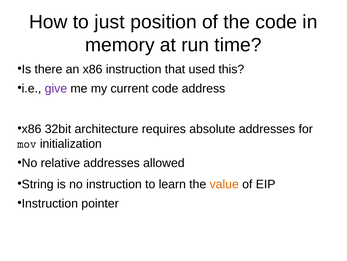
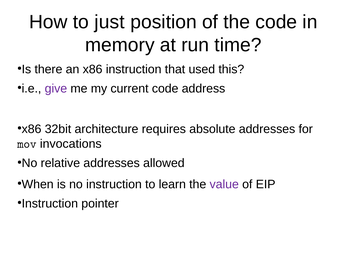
initialization: initialization -> invocations (71, 143)
String: String -> When (38, 184)
value colour: orange -> purple (224, 184)
